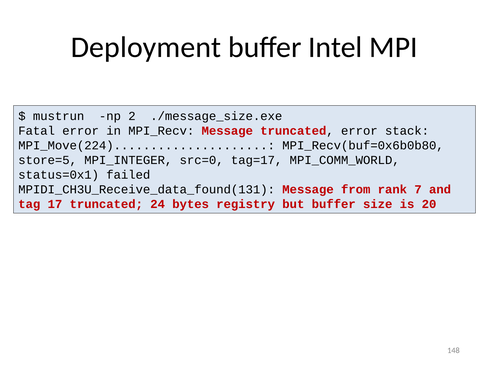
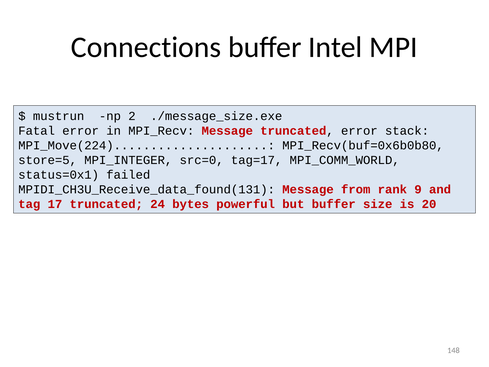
Deployment: Deployment -> Connections (146, 47)
7: 7 -> 9 (418, 189)
registry: registry -> powerful (246, 204)
